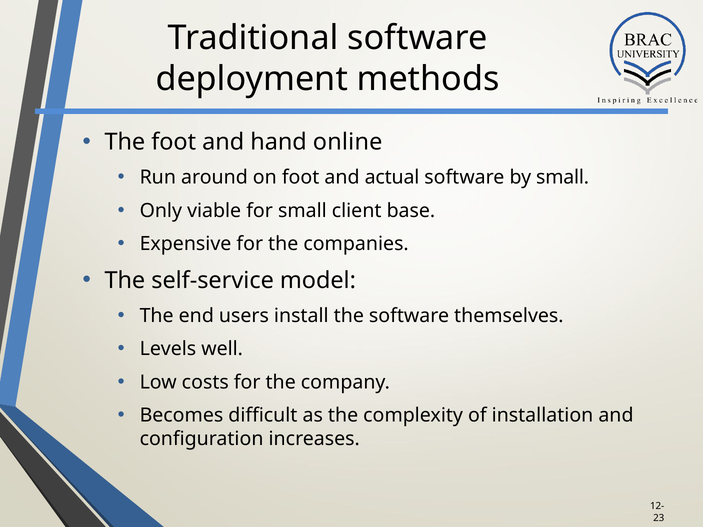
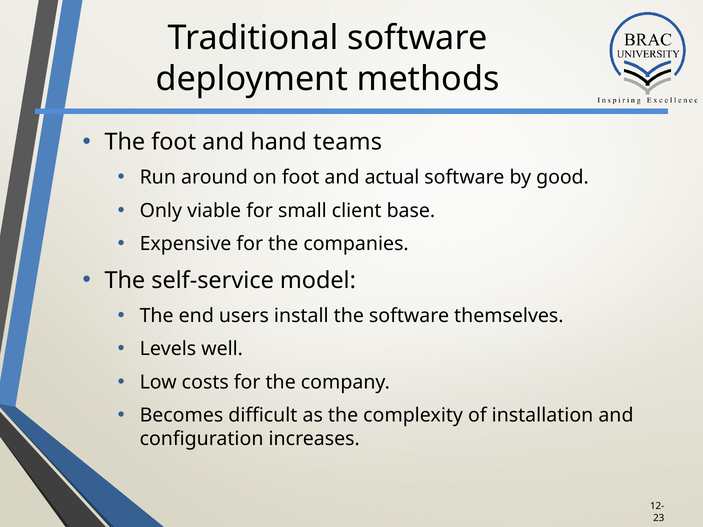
online: online -> teams (348, 142)
by small: small -> good (563, 178)
